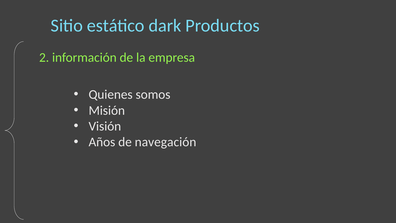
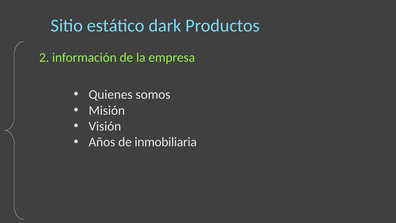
navegación: navegación -> inmobiliaria (166, 142)
